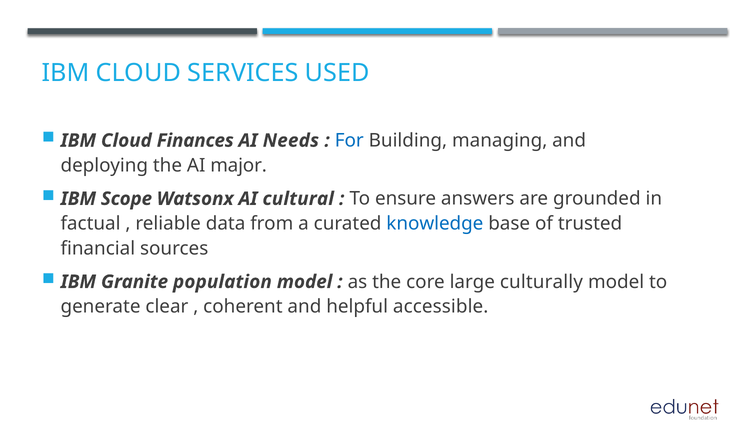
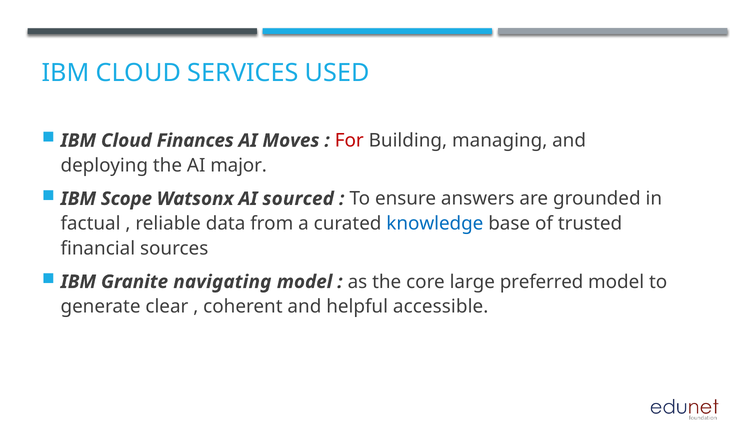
Needs: Needs -> Moves (291, 141)
For colour: blue -> red (349, 141)
cultural: cultural -> sourced (298, 199)
population: population -> navigating (222, 282)
culturally: culturally -> preferred (542, 282)
